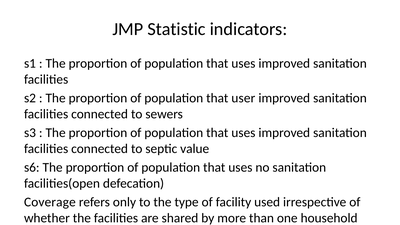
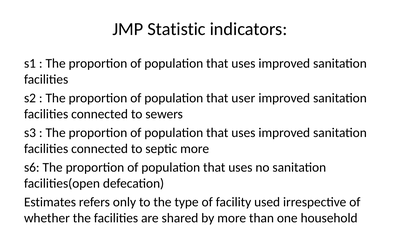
septic value: value -> more (195, 149)
Coverage: Coverage -> Estimates (50, 202)
